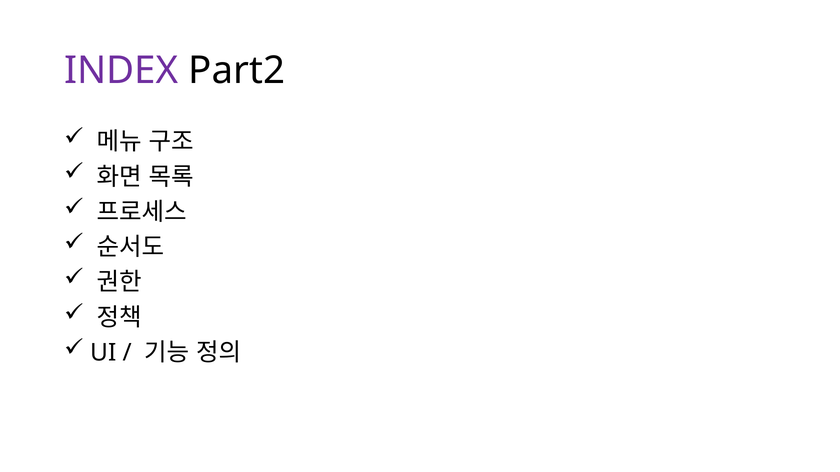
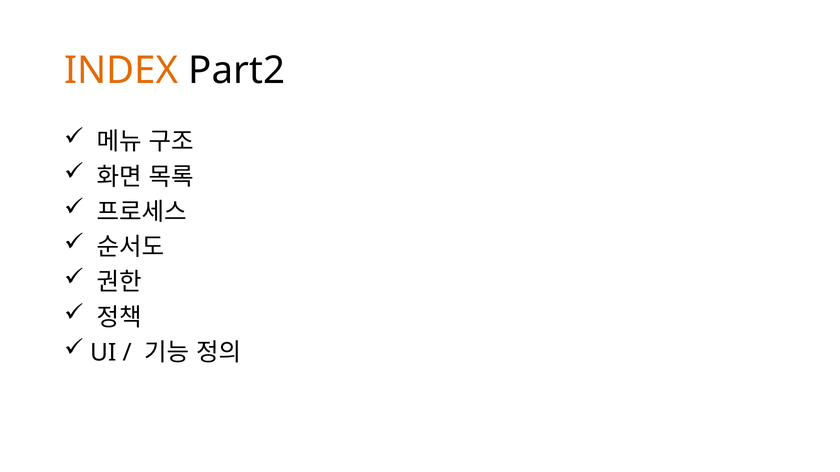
INDEX colour: purple -> orange (121, 71)
